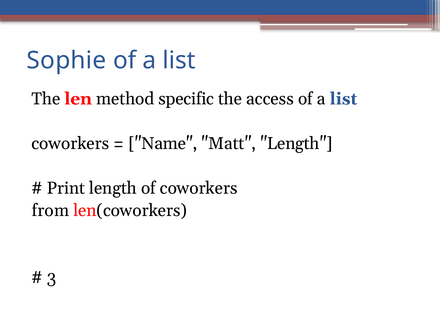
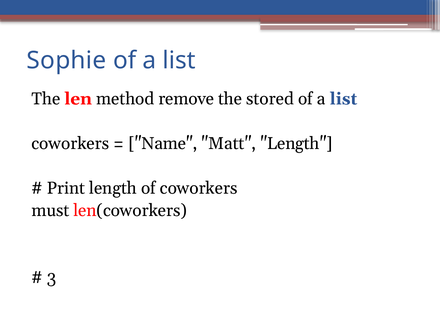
specific: specific -> remove (186, 99)
access: access -> stored (270, 99)
from: from -> must (51, 210)
